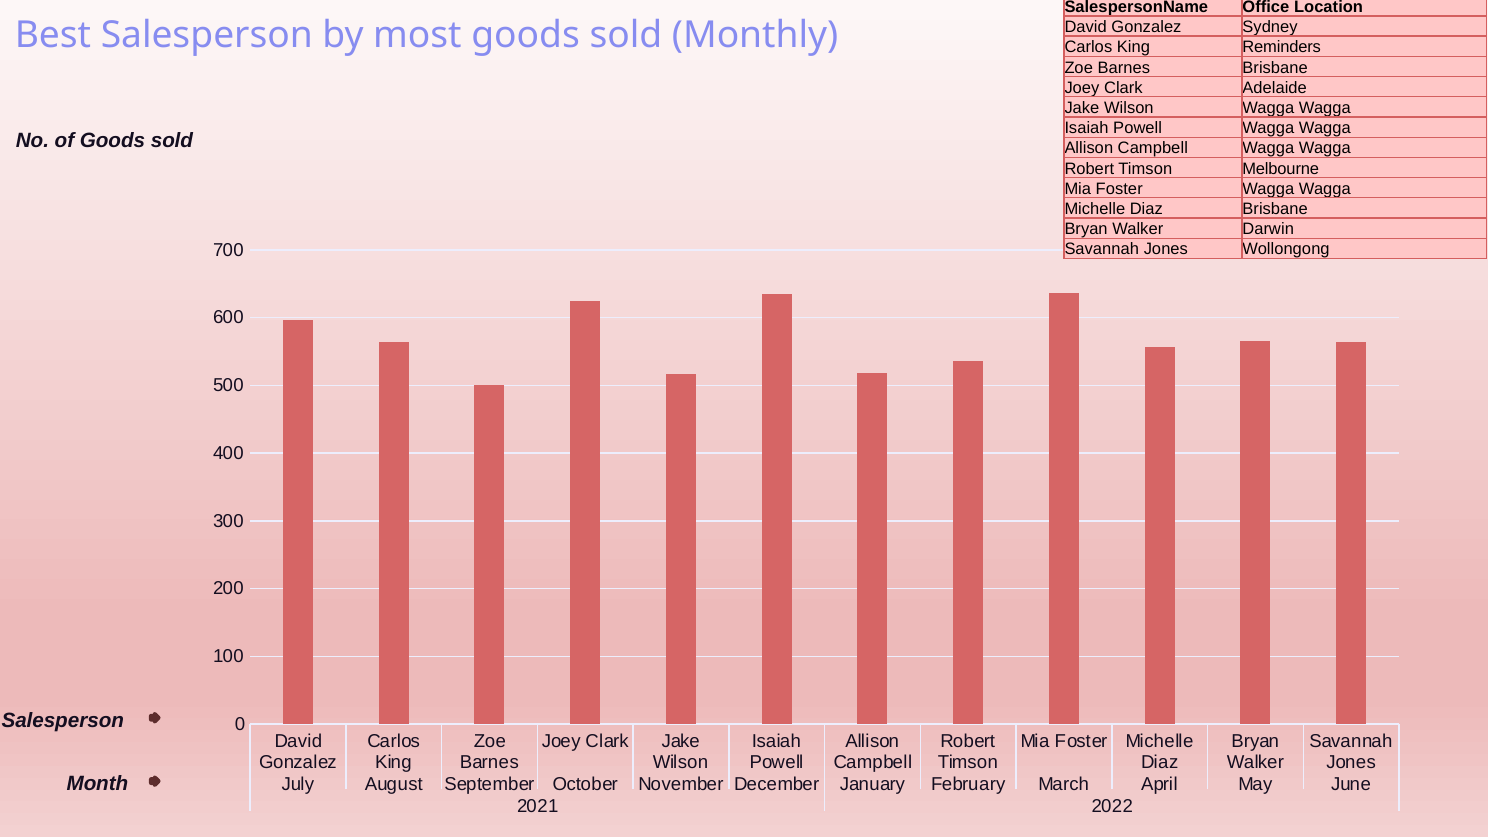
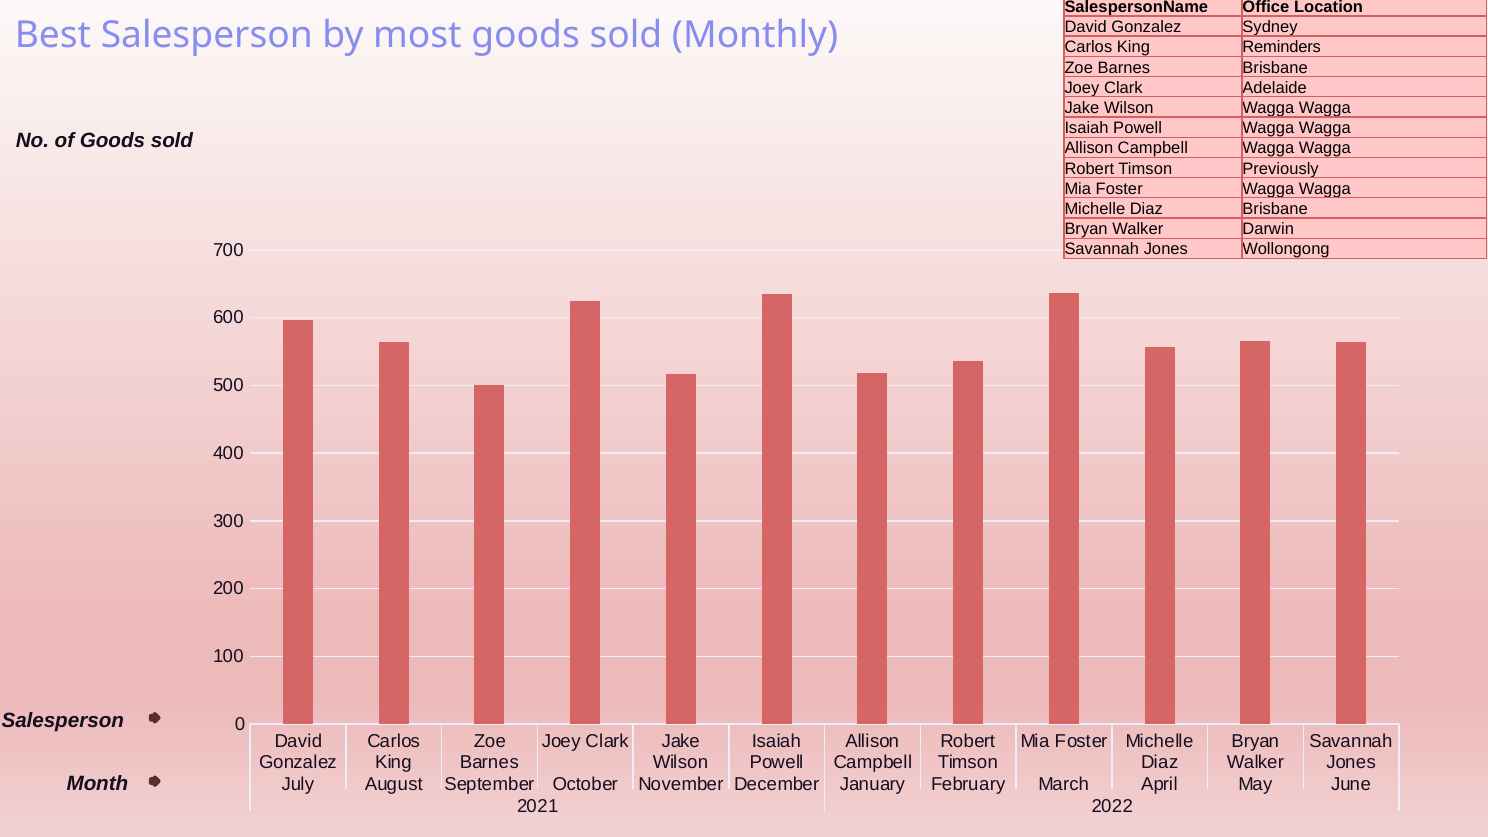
Melbourne: Melbourne -> Previously (1281, 169)
